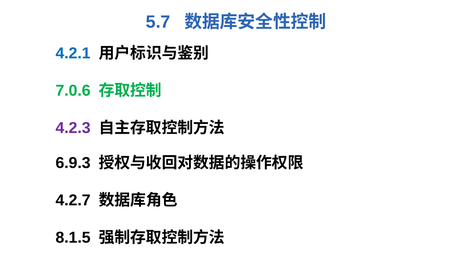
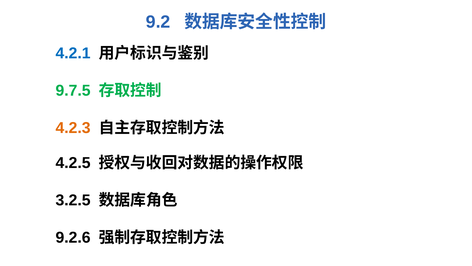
5.7: 5.7 -> 9.2 (158, 22)
7.0.6: 7.0.6 -> 9.7.5 (73, 90)
4.2.3 colour: purple -> orange (73, 128)
6.9.3: 6.9.3 -> 4.2.5 (73, 163)
4.2.7: 4.2.7 -> 3.2.5 (73, 200)
8.1.5: 8.1.5 -> 9.2.6 (73, 237)
